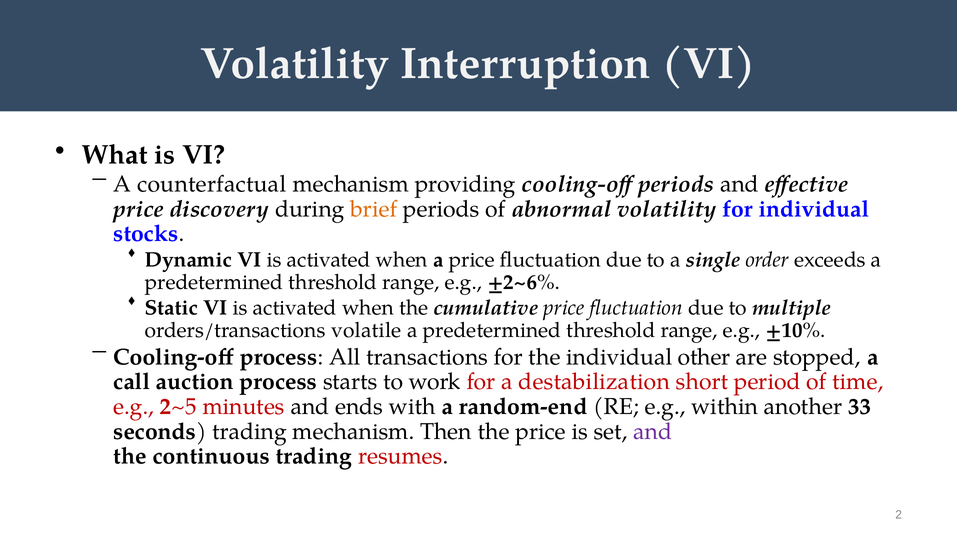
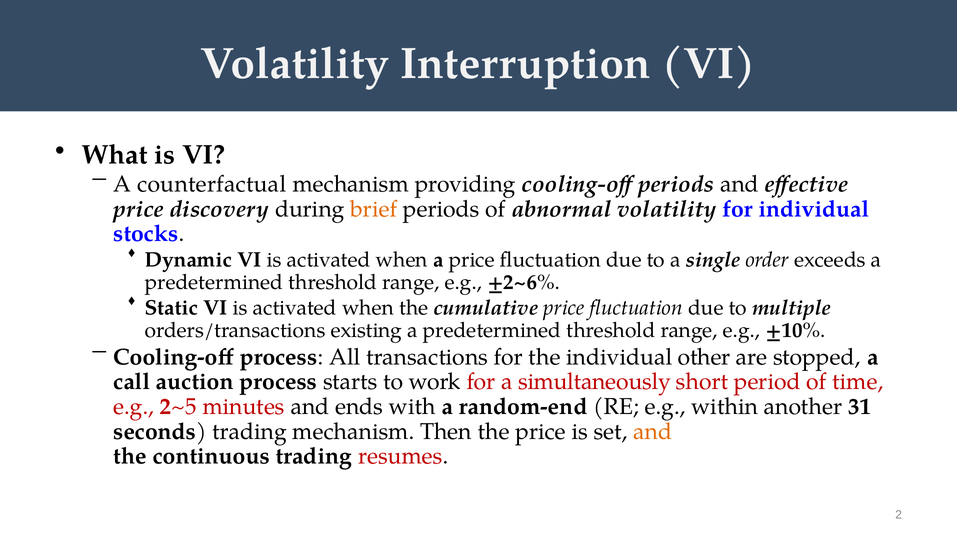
volatile: volatile -> existing (366, 330)
destabilization: destabilization -> simultaneously (594, 381)
33: 33 -> 31 (860, 406)
and colour: purple -> orange (653, 431)
